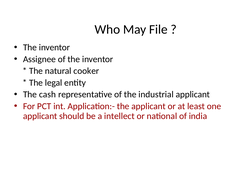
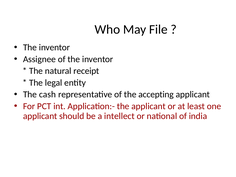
cooker: cooker -> receipt (86, 71)
industrial: industrial -> accepting (156, 94)
